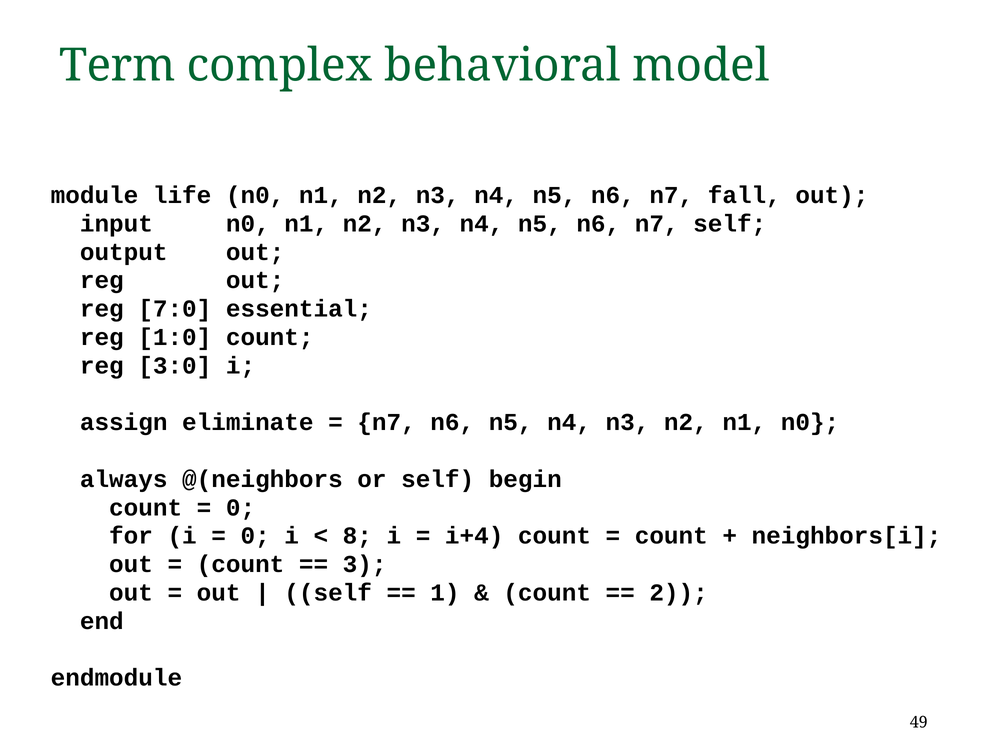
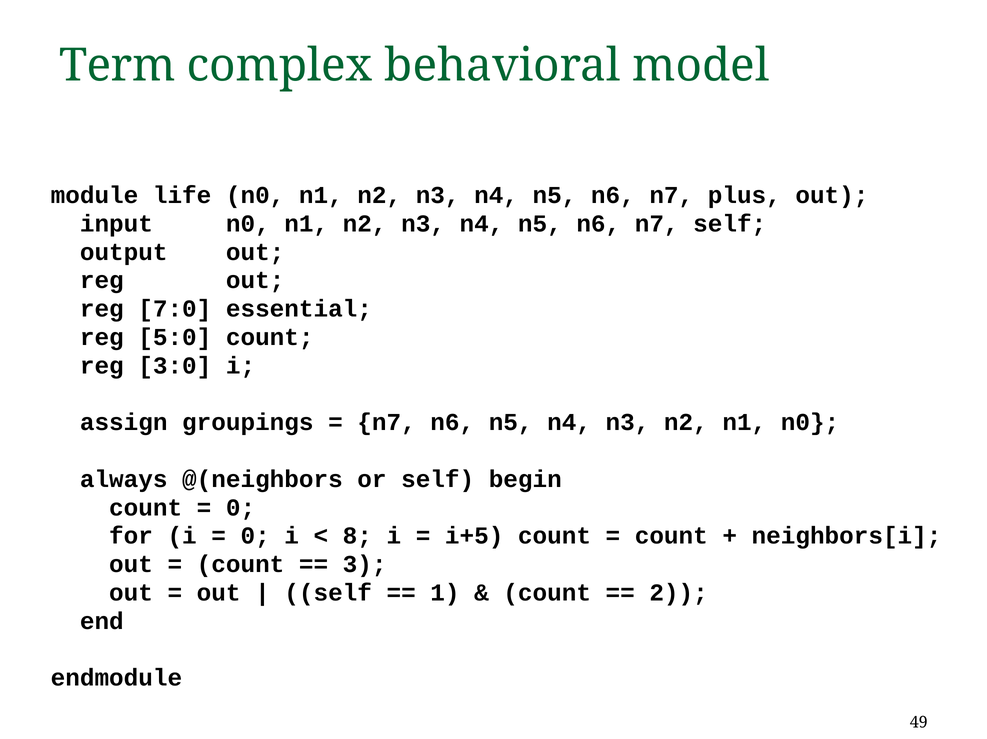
fall: fall -> plus (744, 195)
1:0: 1:0 -> 5:0 (175, 337)
eliminate: eliminate -> groupings (248, 423)
i+4: i+4 -> i+5 (474, 536)
